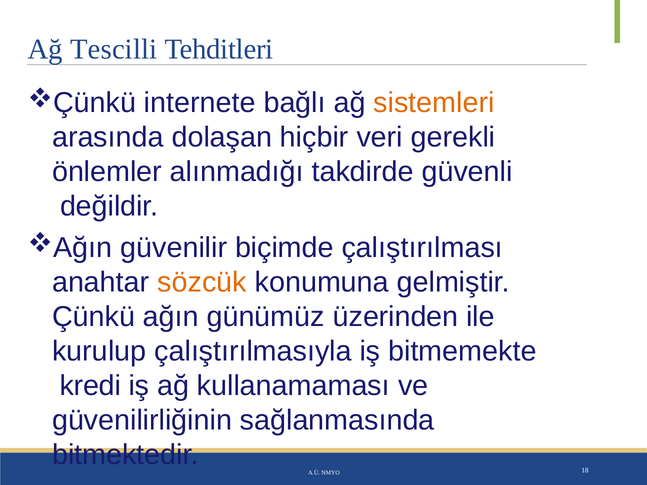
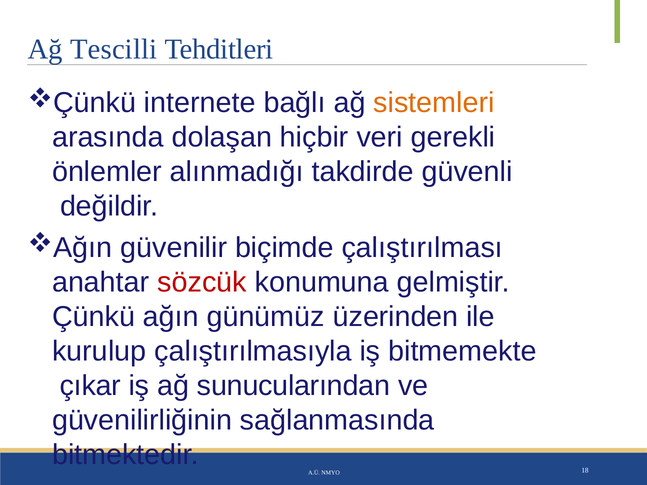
sözcük colour: orange -> red (202, 282)
kredi: kredi -> çıkar (90, 386)
kullanamaması: kullanamaması -> sunucularından (293, 386)
